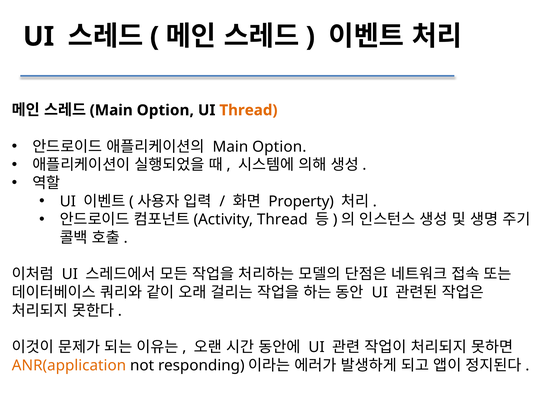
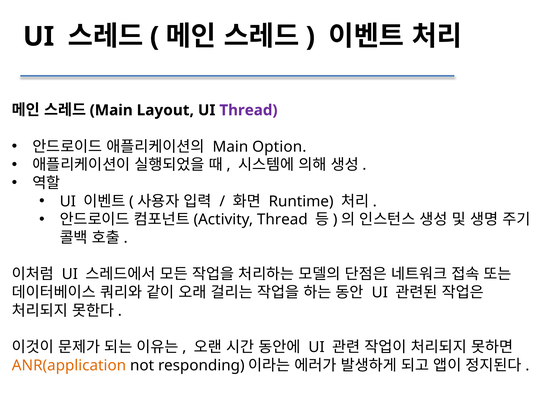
Option: Option -> Layout (165, 110)
Thread colour: orange -> purple (248, 110)
Property: Property -> Runtime (301, 202)
